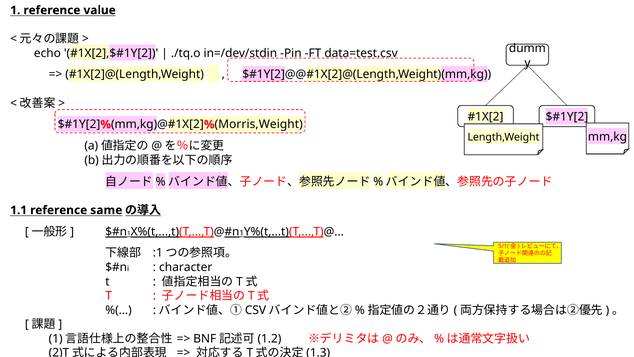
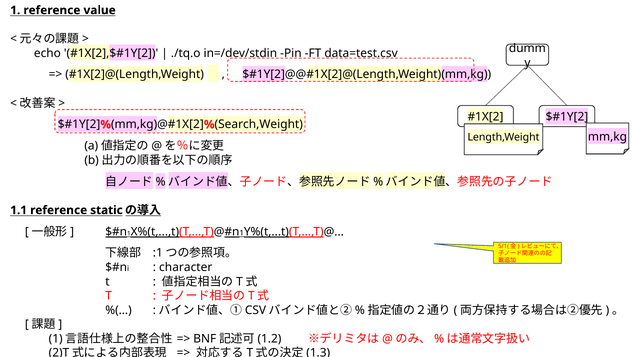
Morris,Weight: Morris,Weight -> Search,Weight (259, 124)
same: same -> static (106, 210)
